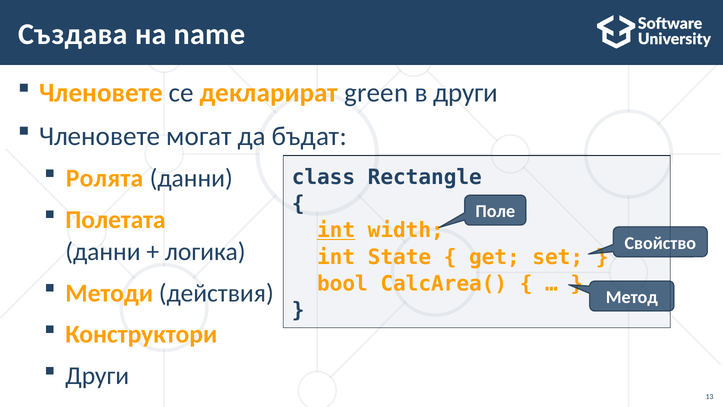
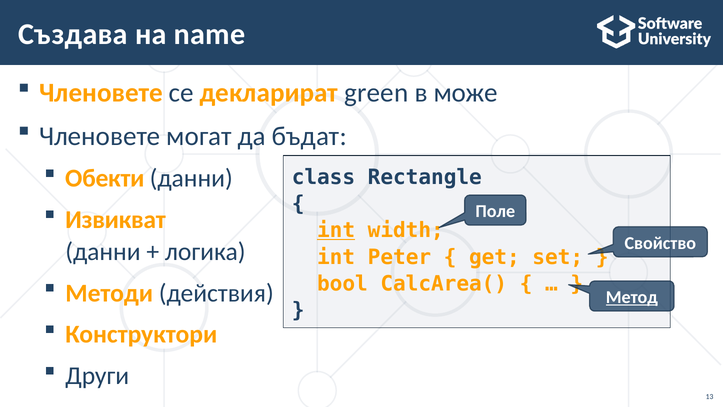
в други: други -> може (466, 93)
Ролята: Ролята -> Обекти (105, 178)
Полетата: Полетата -> Извикват (115, 219)
State: State -> Peter (399, 257)
Метод underline: none -> present (632, 297)
